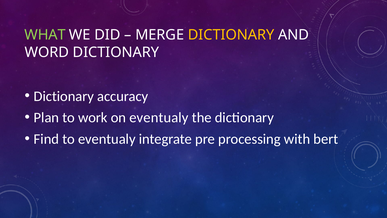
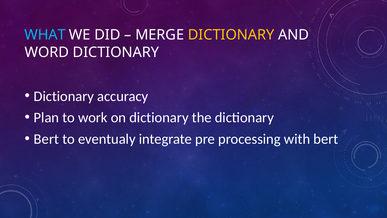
WHAT colour: light green -> light blue (45, 35)
on eventualy: eventualy -> dictionary (159, 118)
Find: Find -> Bert (46, 139)
